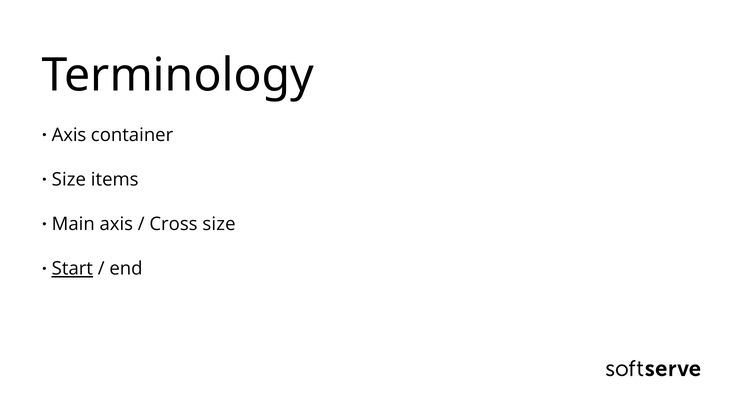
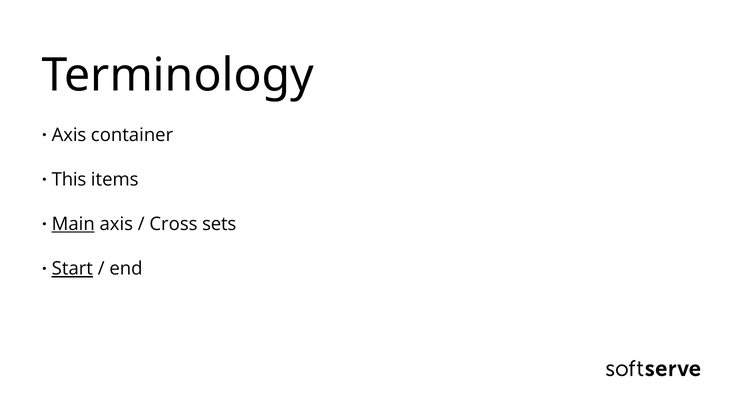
Size: Size -> This (69, 179)
Main underline: none -> present (73, 224)
Cross size: size -> sets (219, 224)
